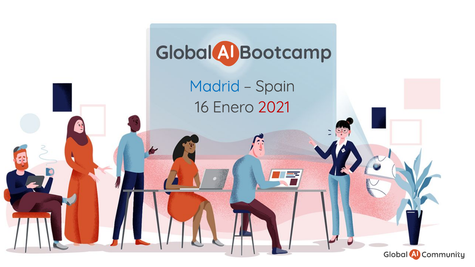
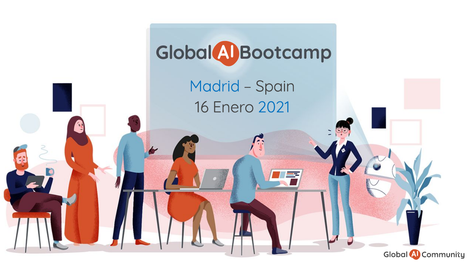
2021 colour: red -> blue (274, 107)
